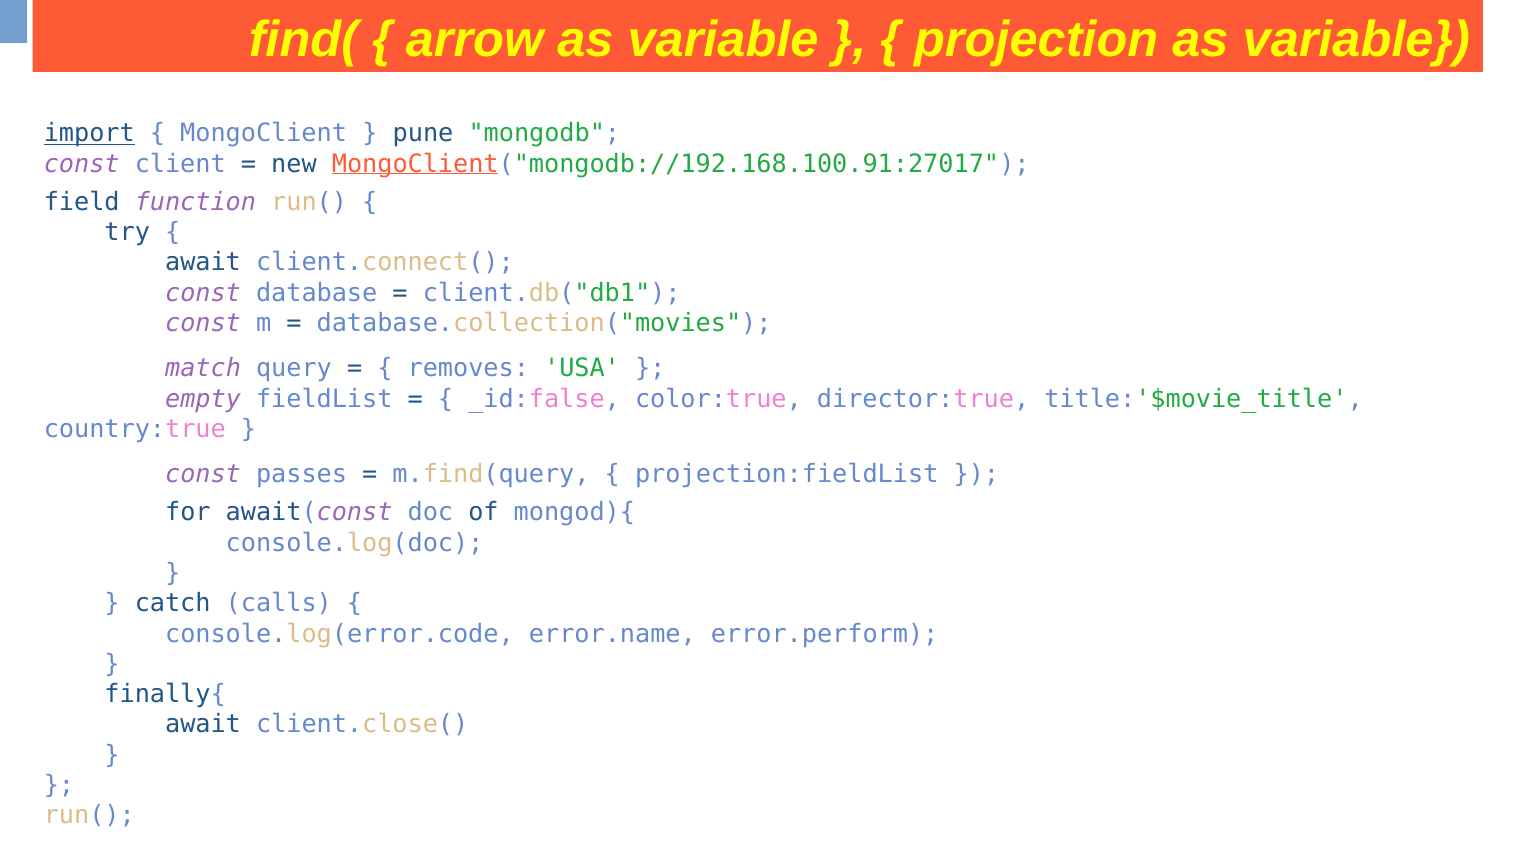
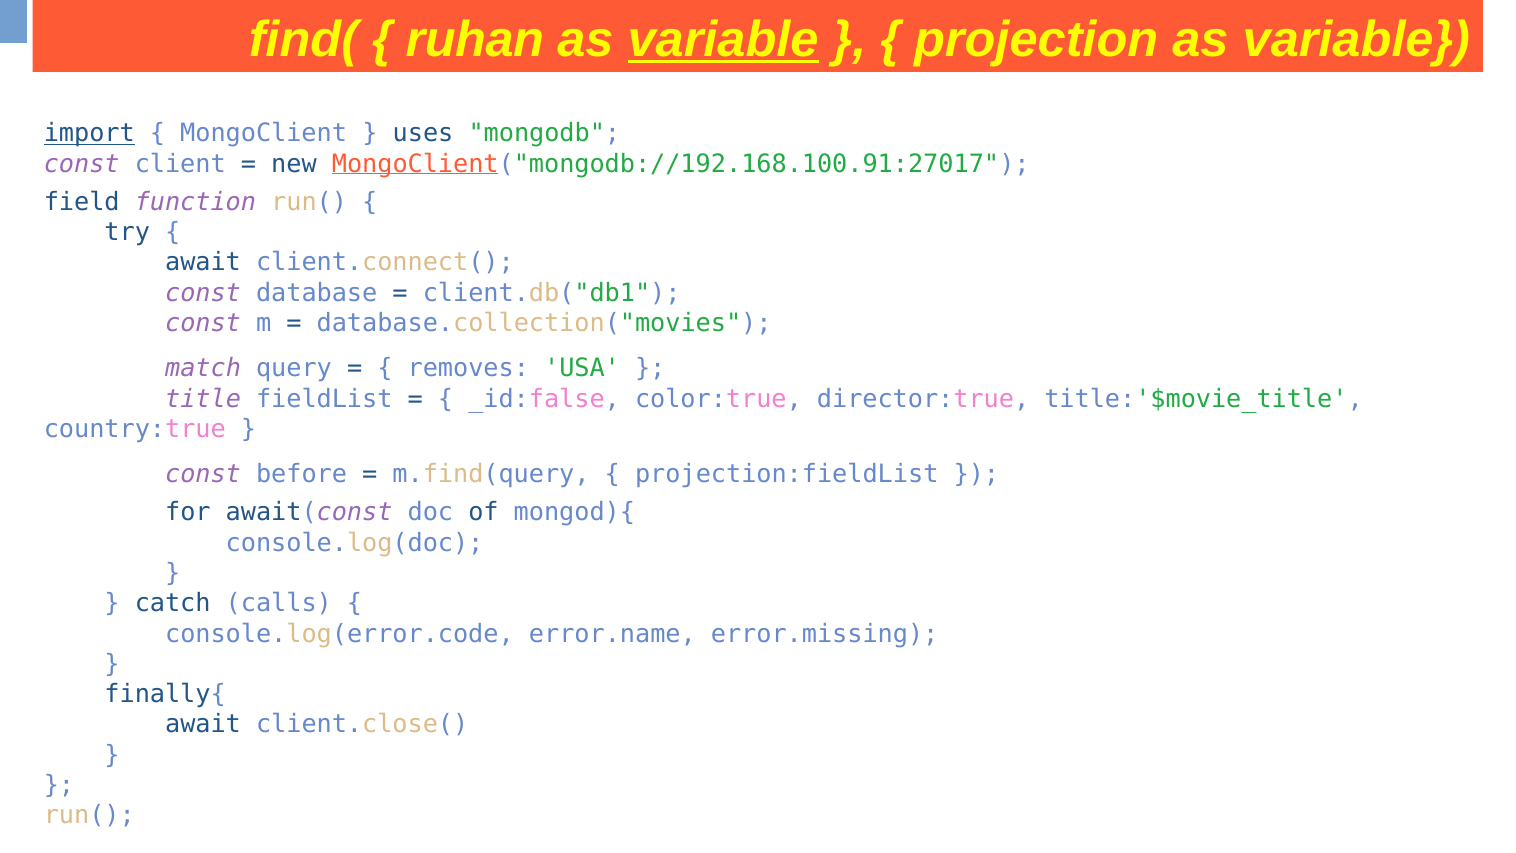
arrow: arrow -> ruhan (475, 39)
variable underline: none -> present (723, 39)
pune: pune -> uses (423, 134)
empty: empty -> title (203, 399)
passes: passes -> before (302, 474)
error.perform: error.perform -> error.missing (825, 633)
